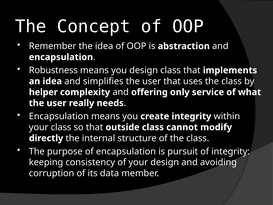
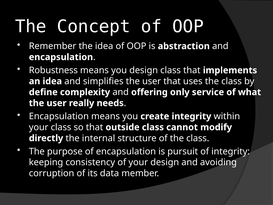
helper: helper -> define (43, 92)
